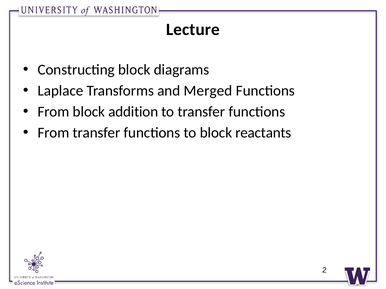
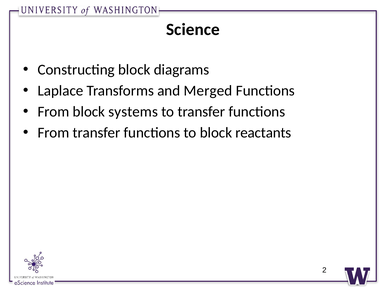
Lecture: Lecture -> Science (193, 29)
addition: addition -> systems (133, 112)
